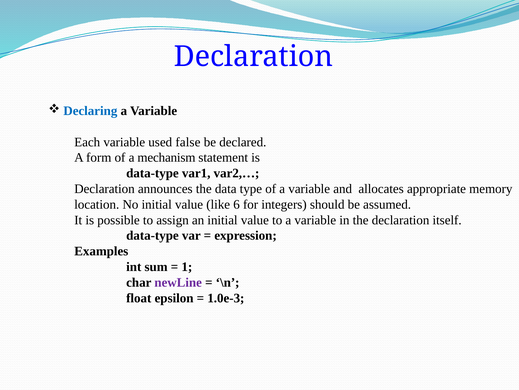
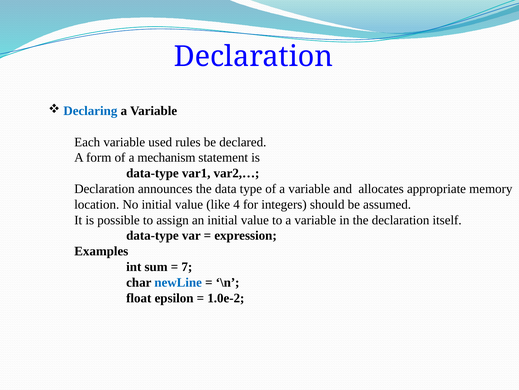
false: false -> rules (188, 142)
6: 6 -> 4 (237, 204)
1: 1 -> 7 (187, 266)
newLine colour: purple -> blue (178, 282)
1.0e-3: 1.0e-3 -> 1.0e-2 (226, 298)
